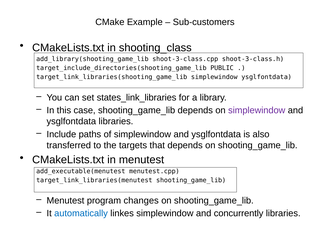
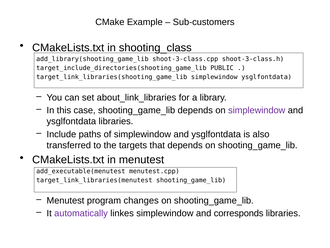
states_link_libraries: states_link_libraries -> about_link_libraries (137, 97)
automatically colour: blue -> purple (81, 213)
concurrently: concurrently -> corresponds (239, 213)
